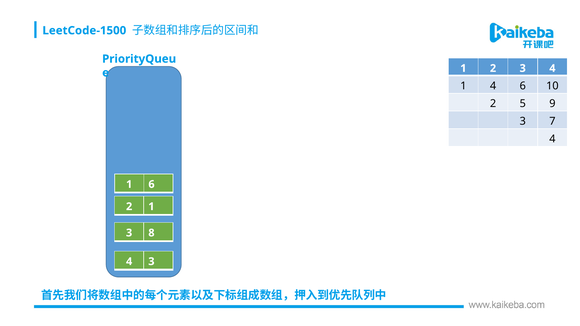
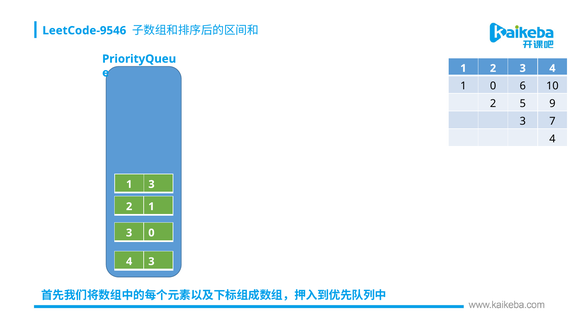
LeetCode-1500: LeetCode-1500 -> LeetCode-9546 (84, 31)
1 4: 4 -> 0 (493, 86)
1 6: 6 -> 3 (152, 184)
3 8: 8 -> 0 (151, 233)
